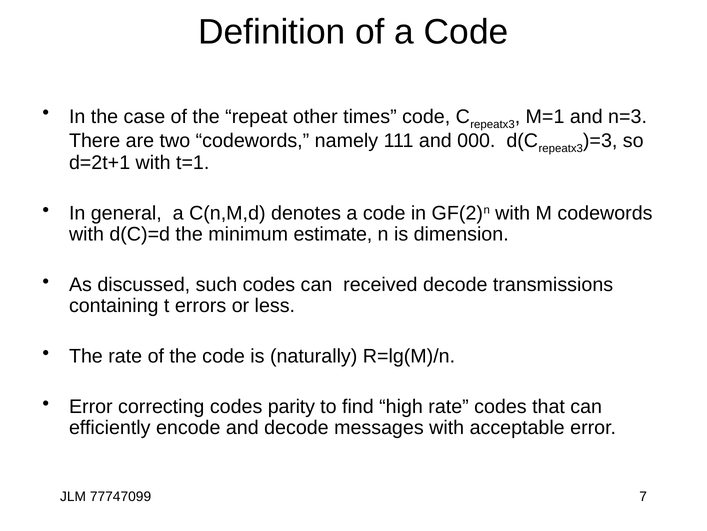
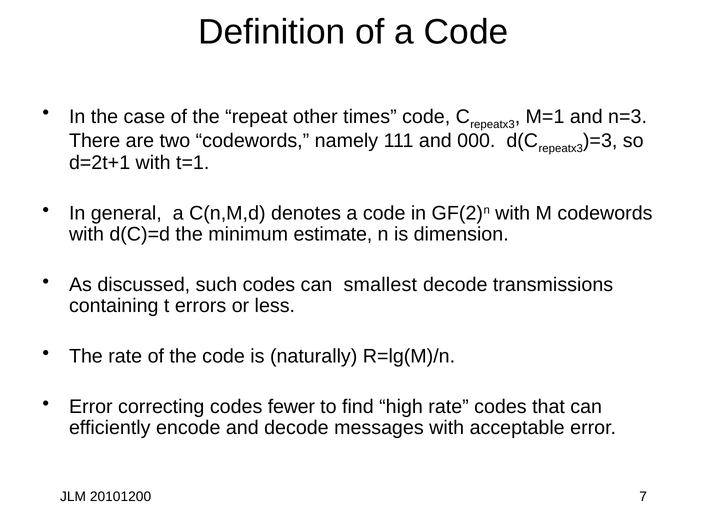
received: received -> smallest (380, 284)
parity: parity -> fewer (291, 406)
77747099: 77747099 -> 20101200 (121, 496)
